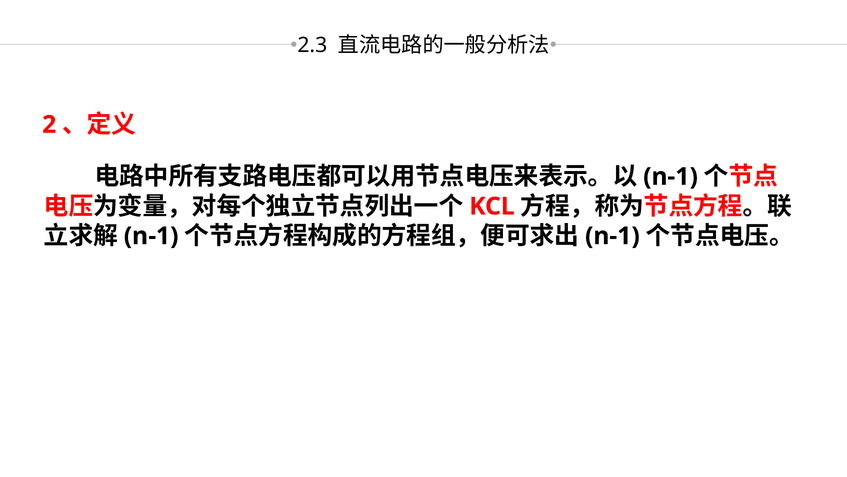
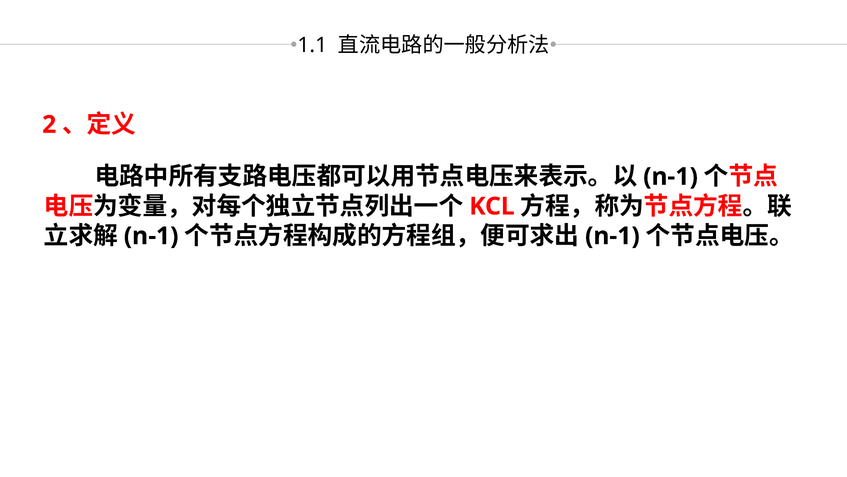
2.3: 2.3 -> 1.1 (312, 45)
